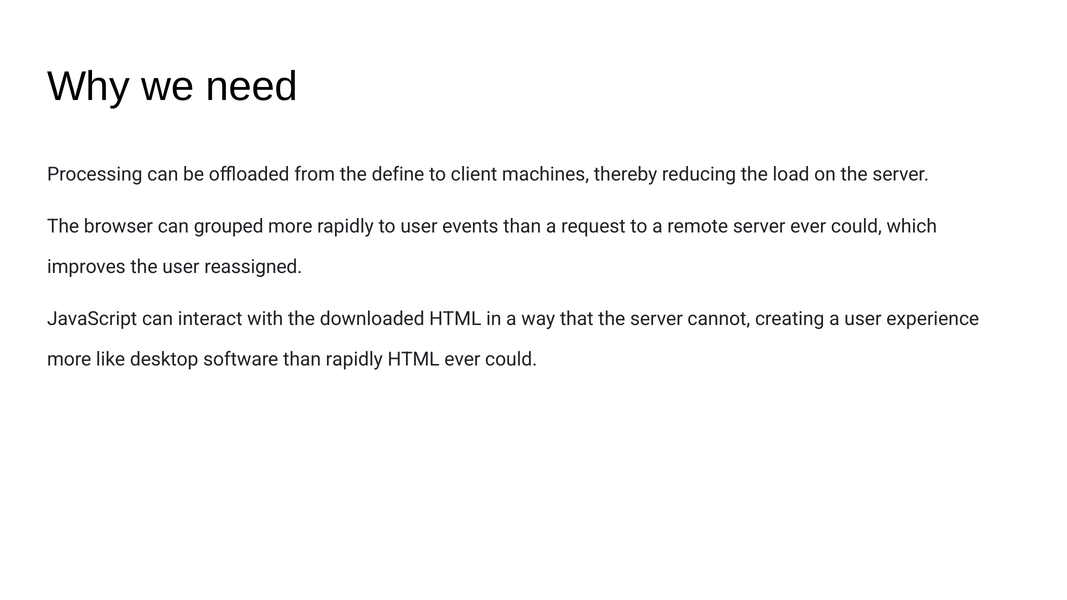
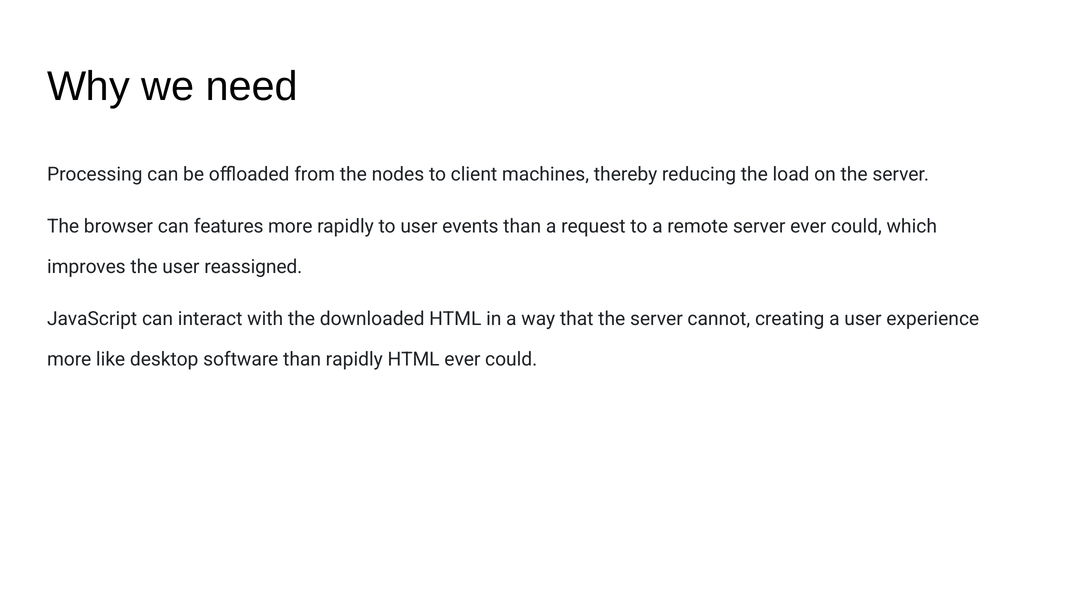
define: define -> nodes (398, 174)
grouped: grouped -> features (229, 227)
